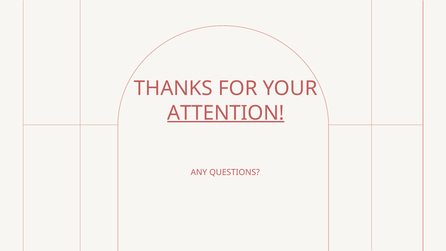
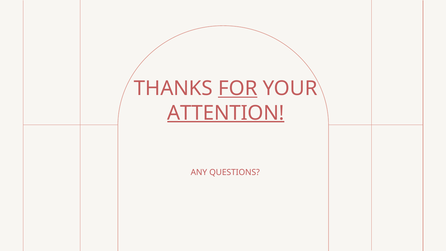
FOR underline: none -> present (238, 88)
